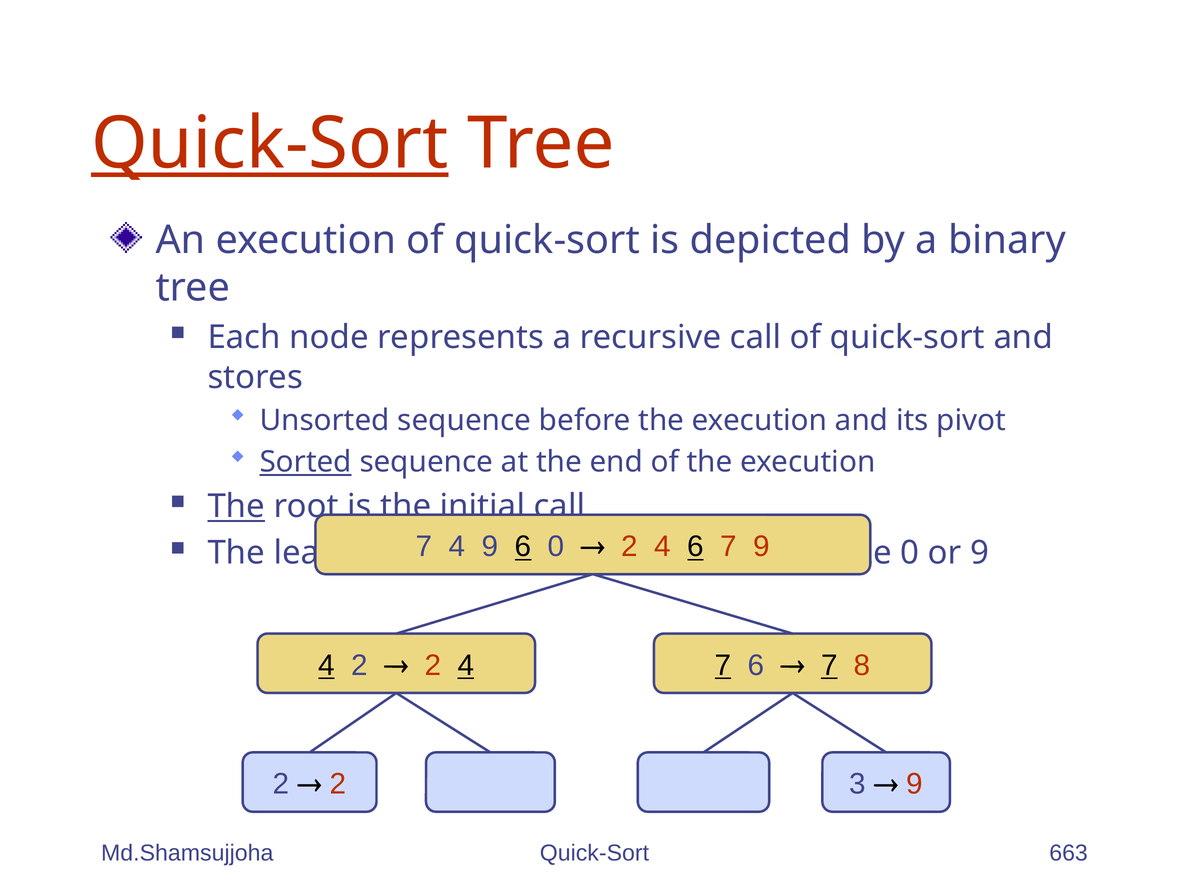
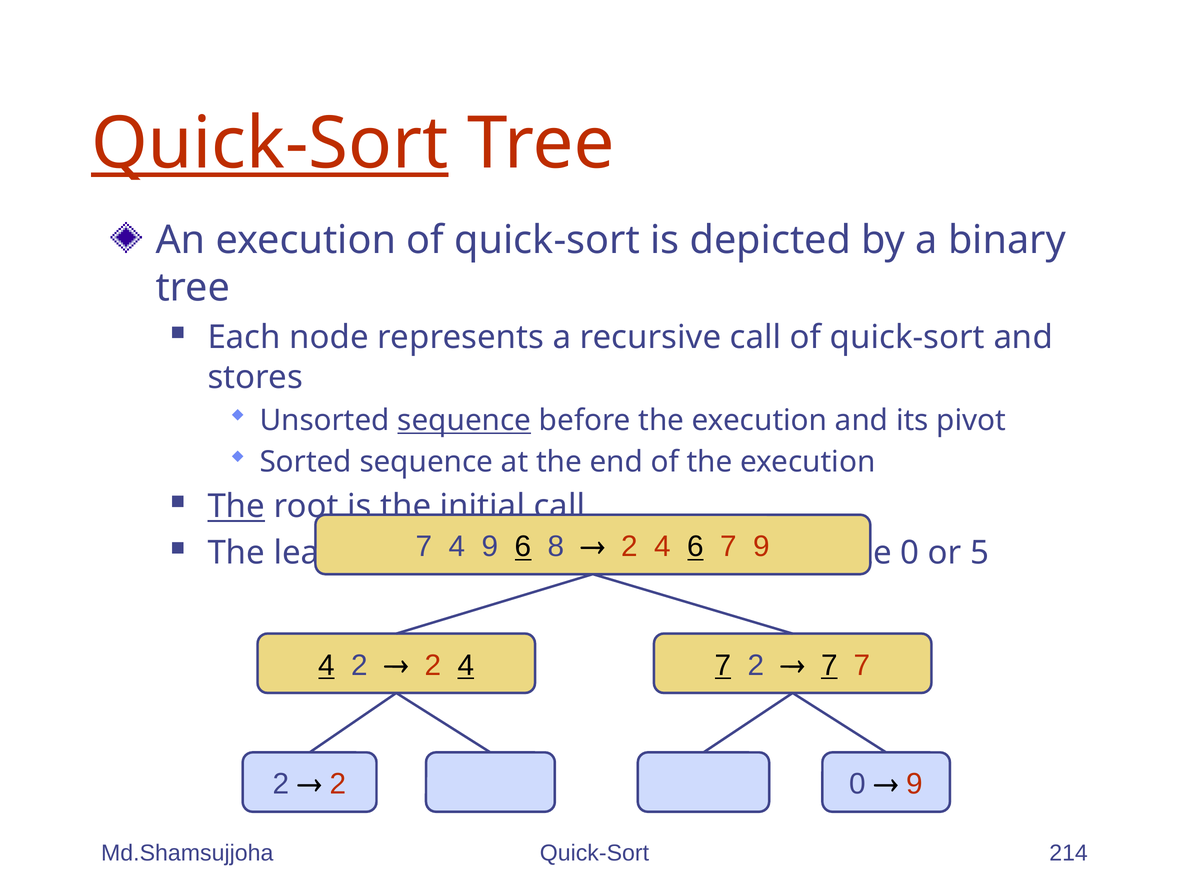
sequence underline: none -> present (464, 421)
Sorted underline: present -> none (306, 463)
0: 0 -> 8 (556, 547)
or 9: 9 -> 5 (980, 553)
4 7 6: 6 -> 2 (756, 666)
7 8: 8 -> 7 (862, 666)
2 3: 3 -> 0 (858, 785)
663: 663 -> 214 (1069, 854)
